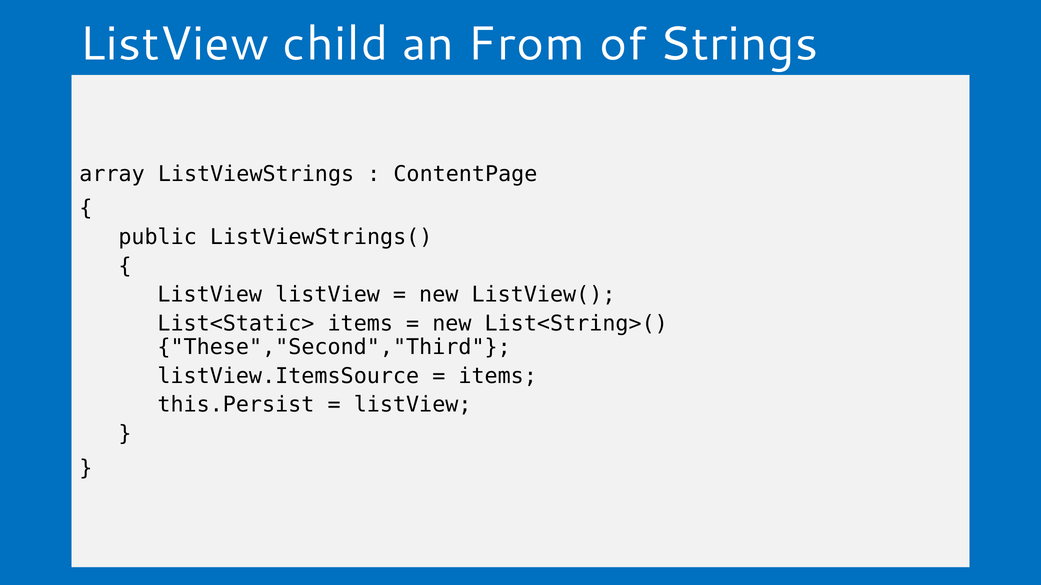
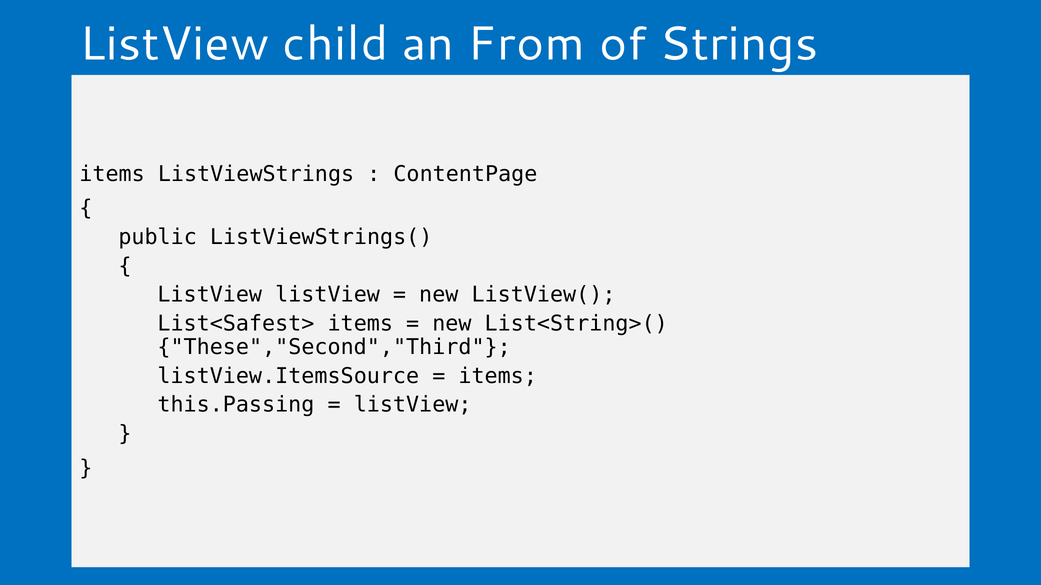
array: array -> items (112, 174)
List<Static>: List<Static> -> List<Safest> (236, 324)
this.Persist: this.Persist -> this.Passing (236, 405)
